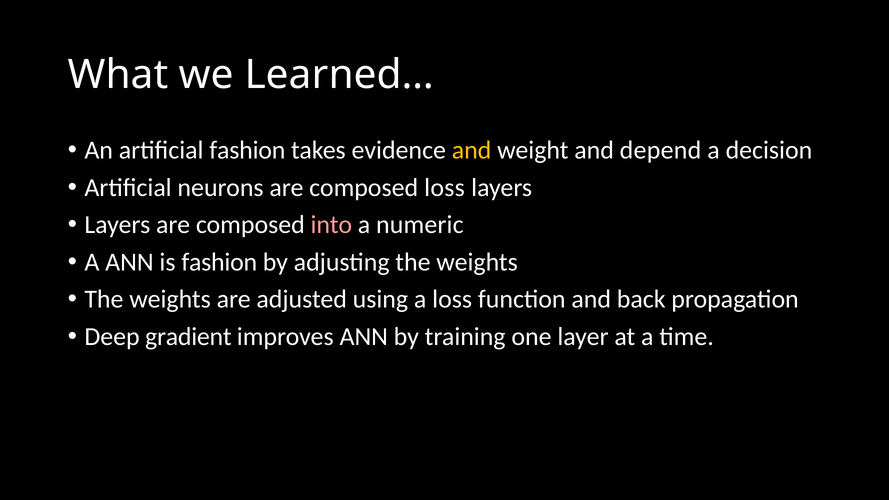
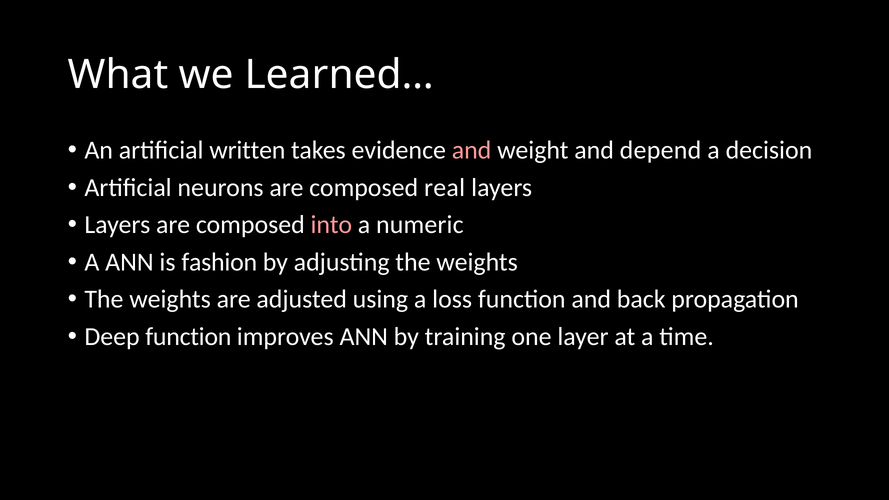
artificial fashion: fashion -> written (247, 150)
and colour: yellow -> pink (472, 150)
composed loss: loss -> real (445, 188)
Deep gradient: gradient -> function (188, 337)
